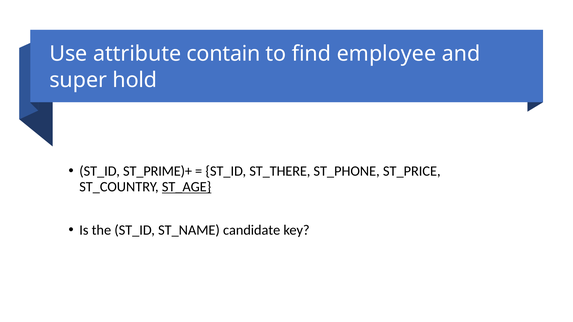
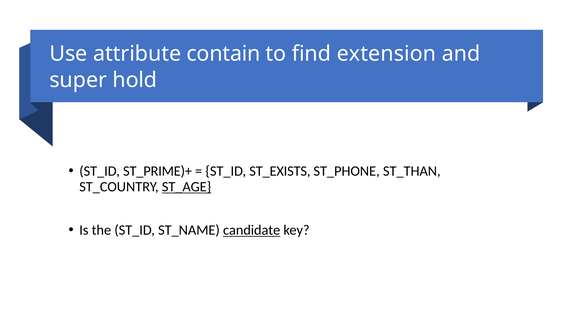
employee: employee -> extension (386, 54)
ST_THERE: ST_THERE -> ST_EXISTS (280, 171)
ST_PRICE: ST_PRICE -> ST_THAN (412, 171)
candidate underline: none -> present (252, 230)
